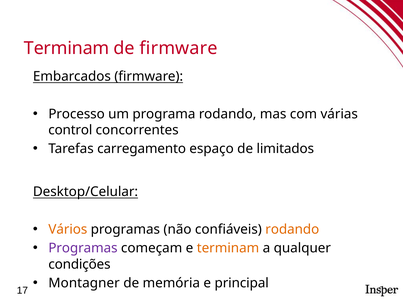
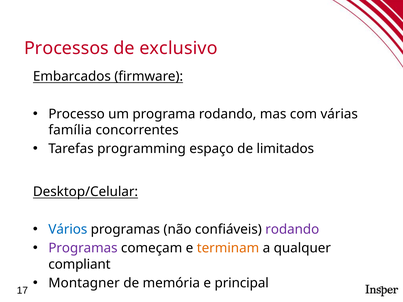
Terminam: Terminam -> Processos (66, 48)
de firmware: firmware -> exclusivo (179, 48)
control: control -> família (70, 130)
carregamento: carregamento -> programming (142, 149)
Vários colour: orange -> blue (68, 230)
rodando colour: orange -> purple (292, 230)
condições: condições -> compliant (79, 265)
